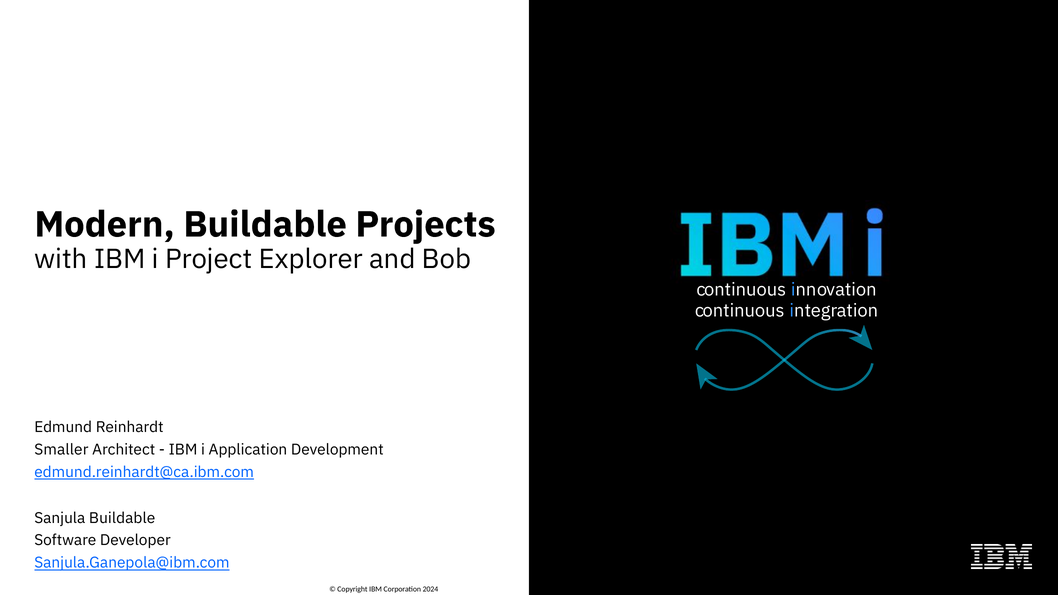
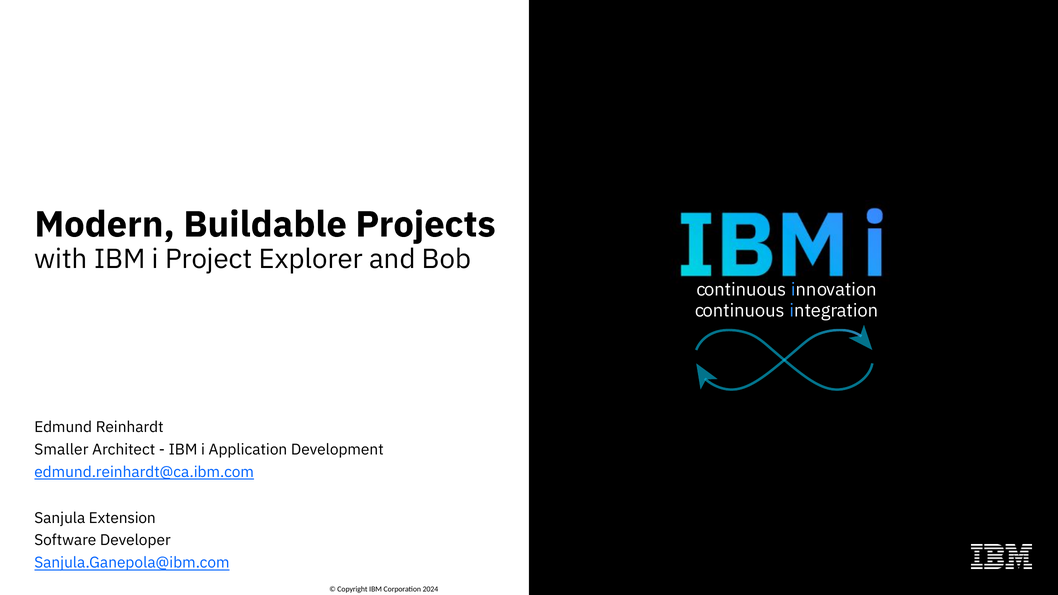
Sanjula Buildable: Buildable -> Extension (122, 518)
